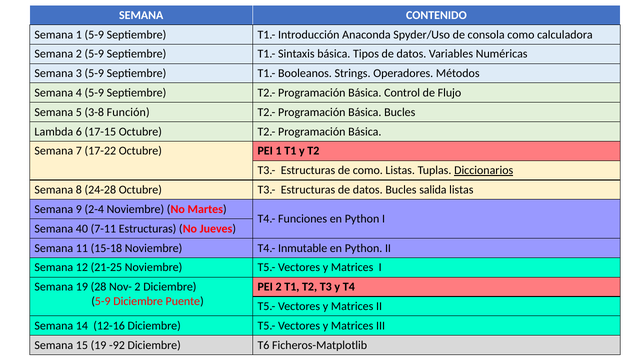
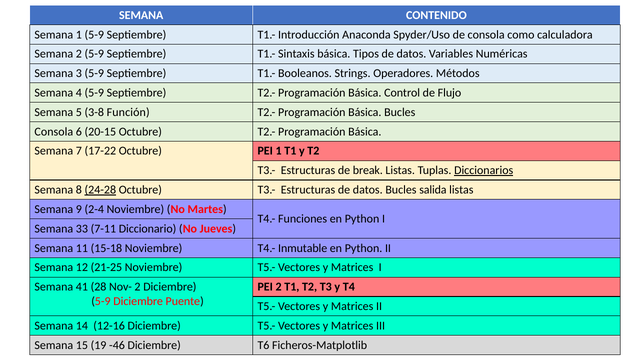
Lambda: Lambda -> Consola (54, 132)
17-15: 17-15 -> 20-15 (100, 132)
de como: como -> break (368, 170)
24-28 underline: none -> present (100, 190)
40: 40 -> 33 (82, 229)
7-11 Estructuras: Estructuras -> Diccionario (148, 229)
Semana 19: 19 -> 41 (82, 287)
-92: -92 -> -46 (117, 345)
